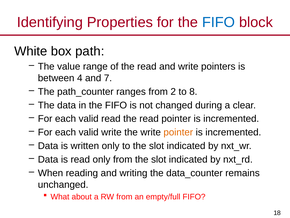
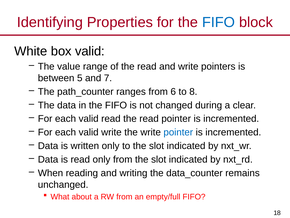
box path: path -> valid (90, 51)
4: 4 -> 5 (80, 78)
2: 2 -> 6 (173, 91)
pointer colour: orange -> blue (178, 132)
